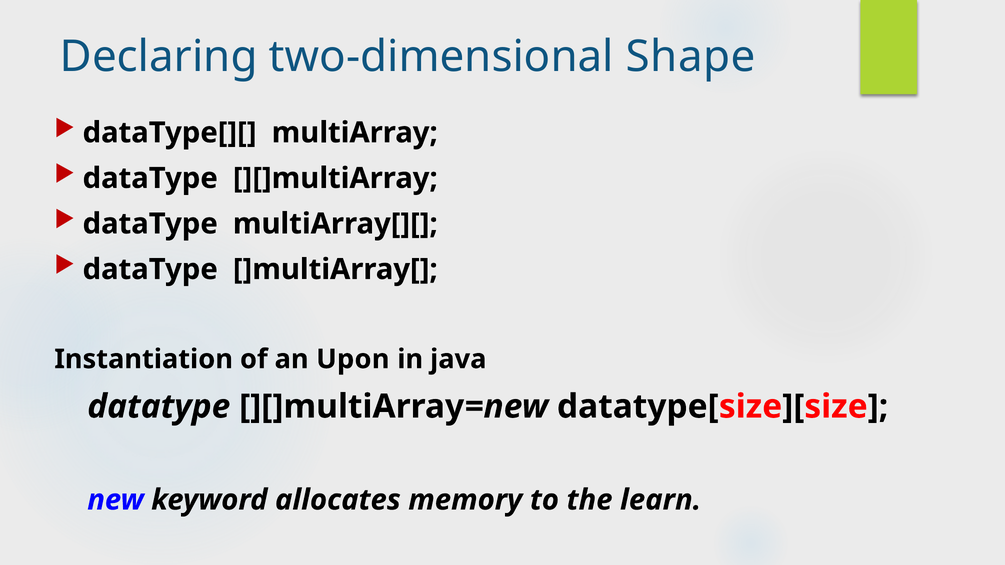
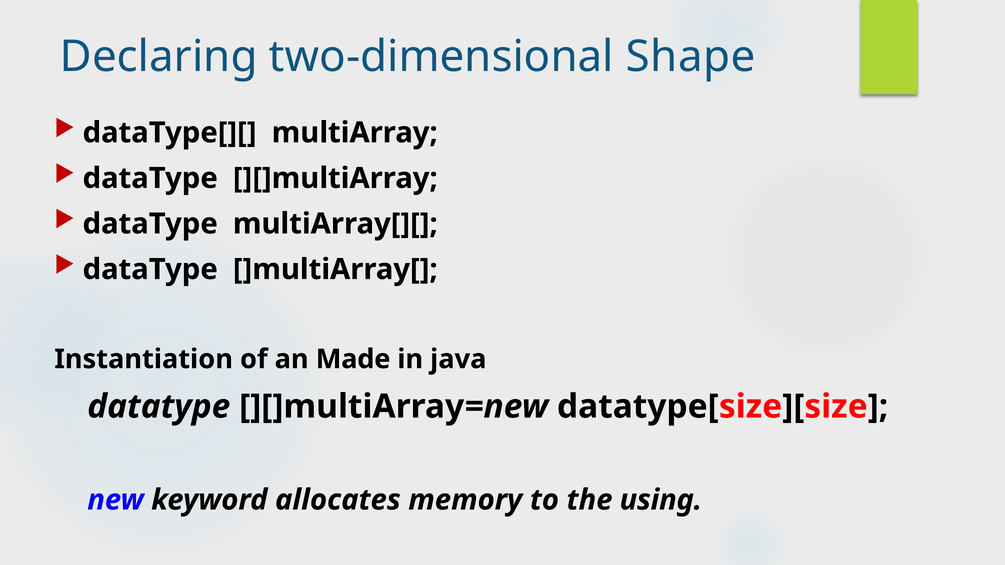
Upon: Upon -> Made (353, 359)
learn: learn -> using (661, 500)
